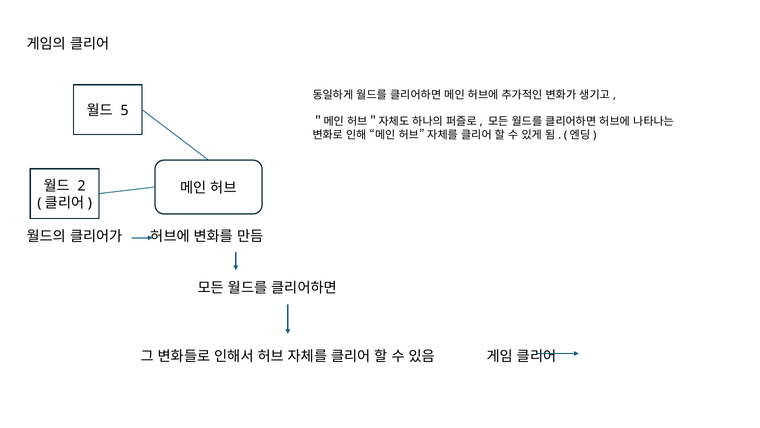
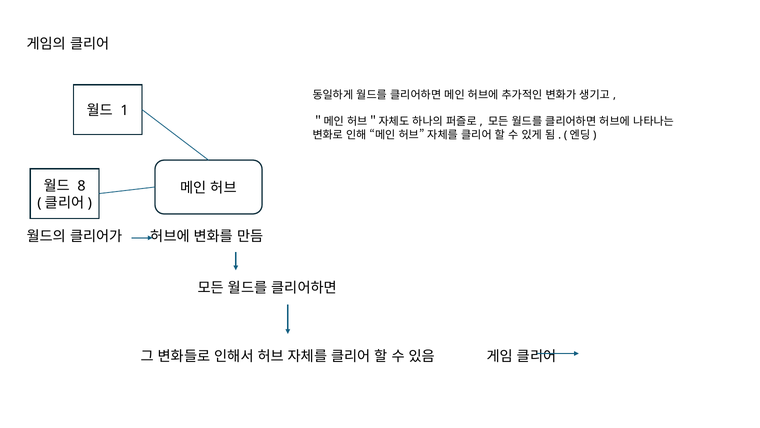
5: 5 -> 1 (125, 110)
2: 2 -> 8 (81, 186)
